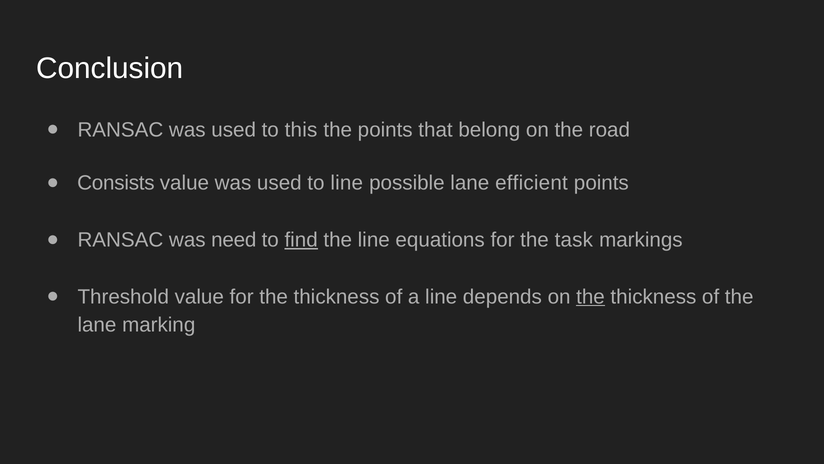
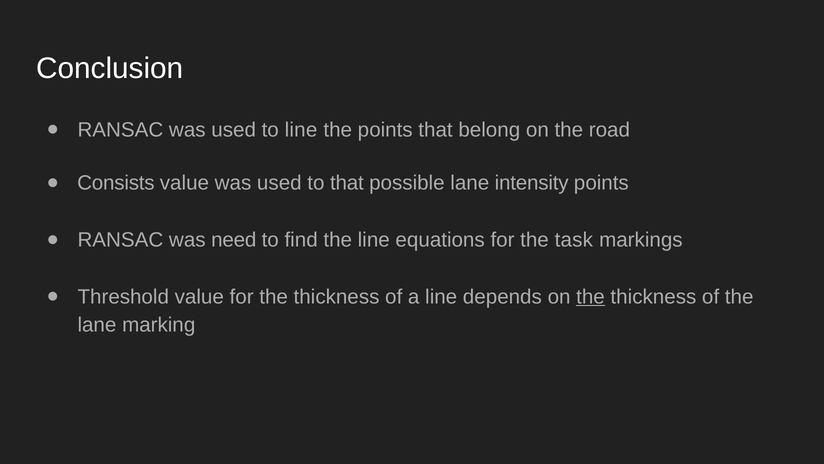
to this: this -> line (301, 130)
to line: line -> that (347, 183)
efficient: efficient -> intensity (532, 183)
find underline: present -> none (301, 240)
